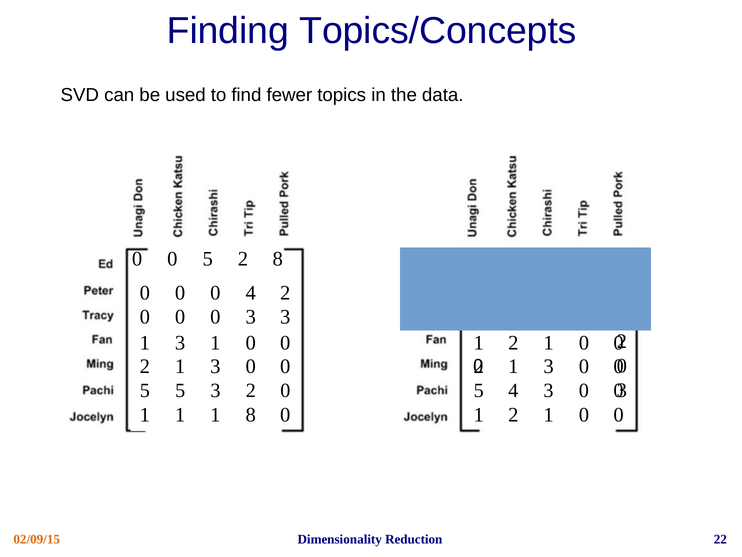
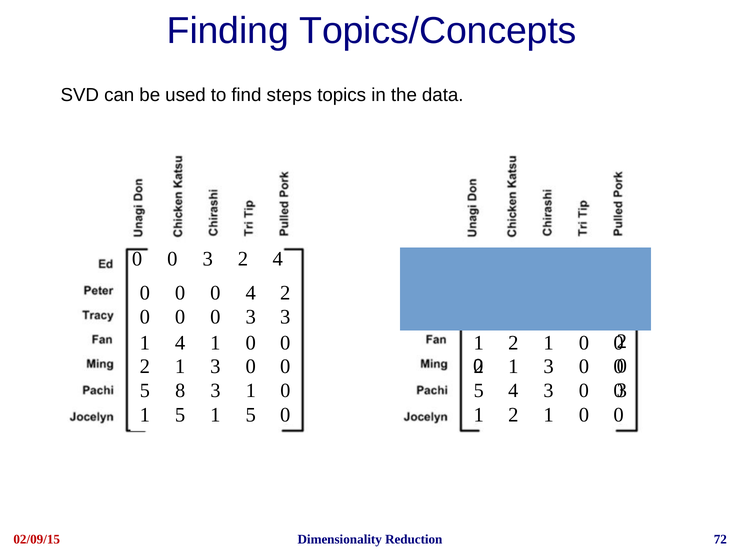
fewer: fewer -> steps (289, 95)
5: 5 -> 3 (208, 259)
2 8: 8 -> 4 (278, 259)
3: 3 -> 4 (180, 343)
5 5: 5 -> 8 (180, 390)
2: 2 -> 1 (251, 390)
1: 1 -> 5 (180, 415)
8: 8 -> 5 (251, 415)
02/09/15 colour: orange -> red (37, 539)
22: 22 -> 72 (720, 539)
